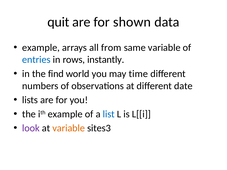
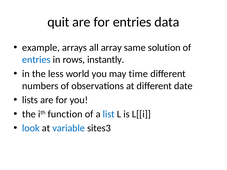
for shown: shown -> entries (132, 22)
from: from -> array (111, 48)
same variable: variable -> solution (164, 48)
find: find -> less (56, 74)
ith example: example -> function (65, 114)
look colour: purple -> blue (31, 128)
variable colour: orange -> blue (69, 128)
